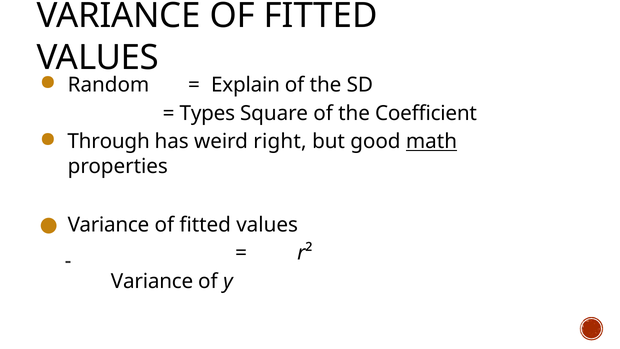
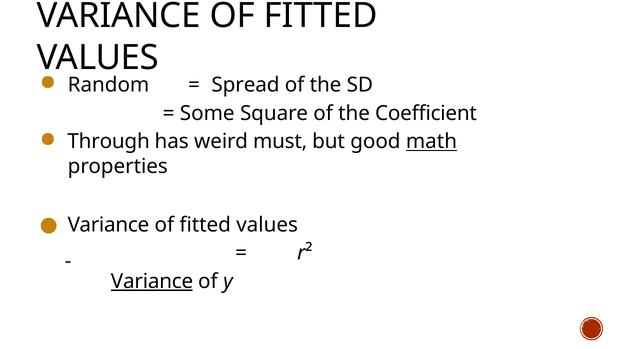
Explain: Explain -> Spread (245, 85)
Types: Types -> Some (207, 113)
right: right -> must (280, 142)
Variance underline: none -> present (152, 281)
